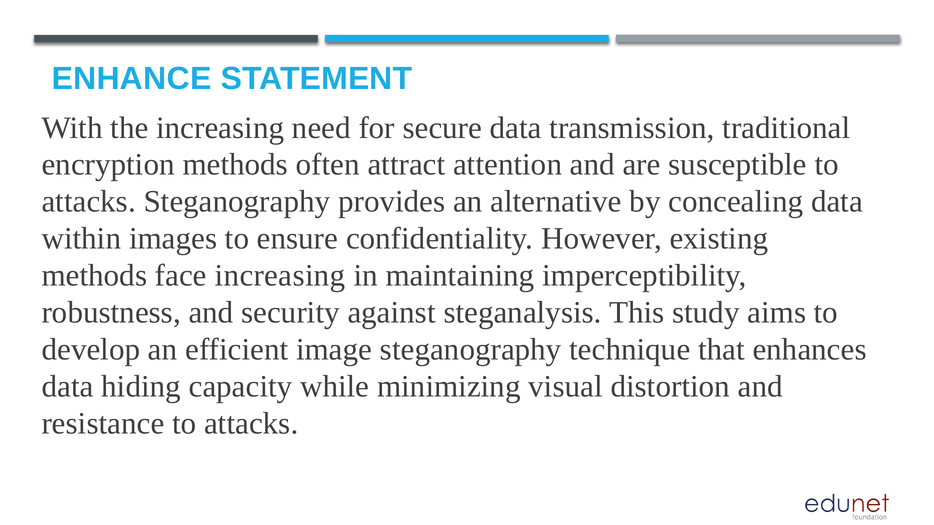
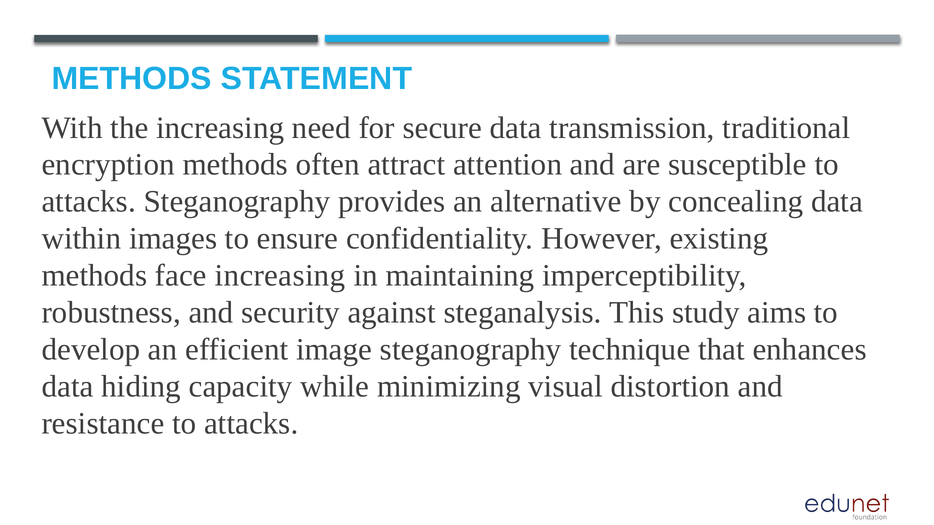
ENHANCE: ENHANCE -> METHODS (132, 79)
